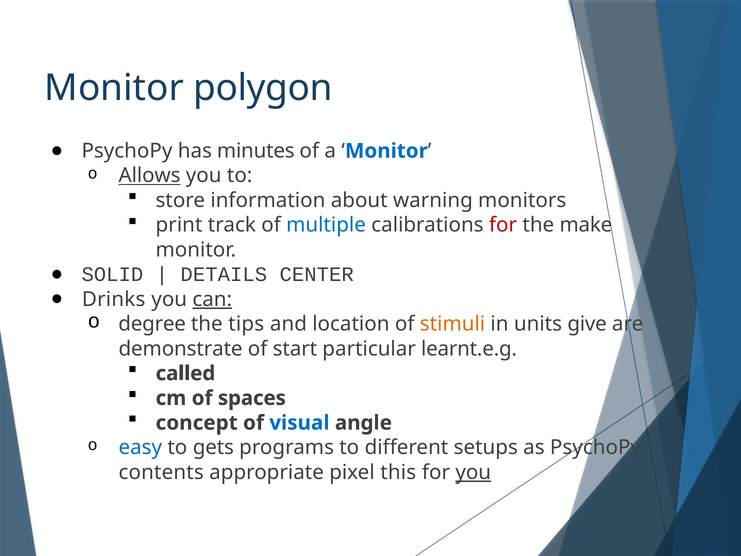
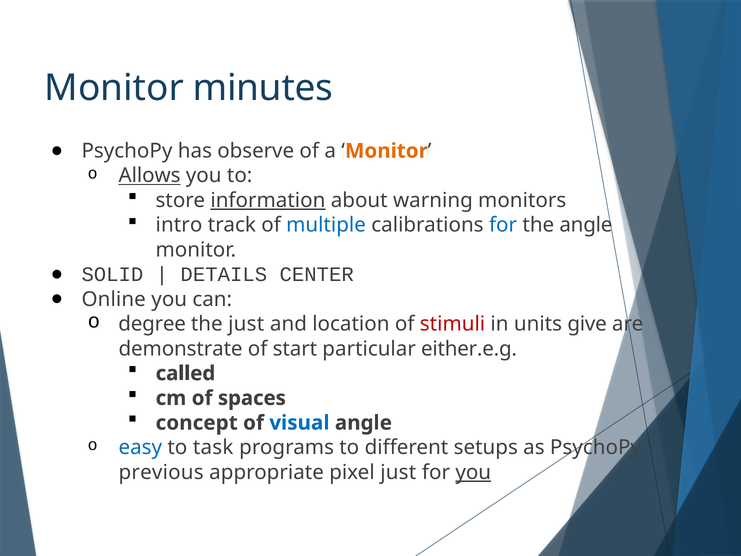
polygon: polygon -> minutes (263, 88)
minutes: minutes -> observe (256, 151)
Monitor colour: blue -> orange (386, 151)
information underline: none -> present (268, 200)
print: print -> intro (179, 225)
for colour: red -> blue (503, 225)
the make: make -> angle (586, 225)
Drinks: Drinks -> Online (114, 299)
can underline: present -> none (212, 299)
the tips: tips -> just (246, 324)
stimuli colour: orange -> red (453, 324)
learnt.e.g: learnt.e.g -> either.e.g (469, 349)
gets: gets -> task (213, 447)
contents: contents -> previous (161, 472)
pixel this: this -> just (398, 472)
